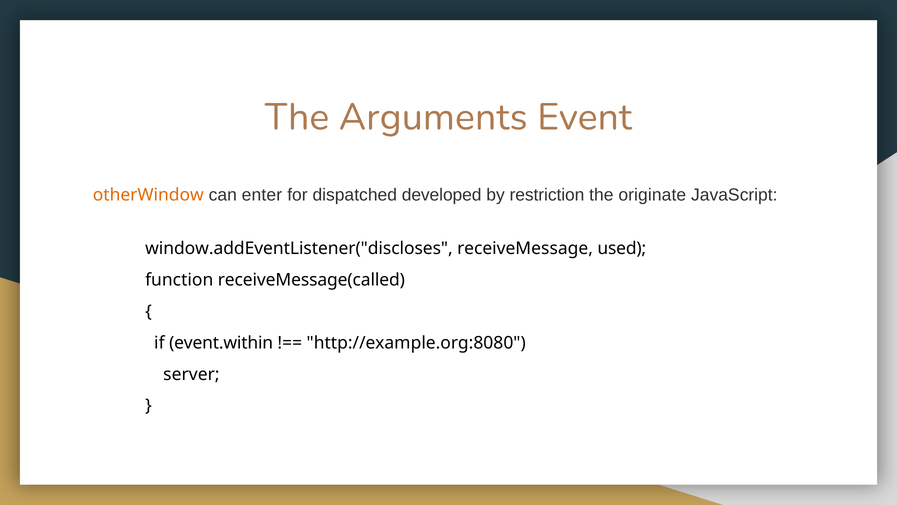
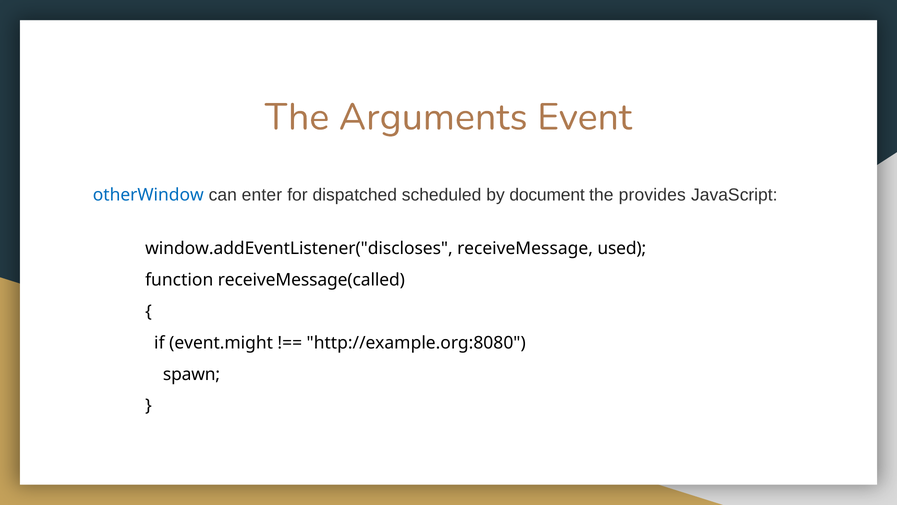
otherWindow colour: orange -> blue (148, 195)
developed: developed -> scheduled (442, 195)
restriction: restriction -> document (547, 195)
originate: originate -> provides (652, 195)
event.within: event.within -> event.might (221, 343)
server: server -> spawn (192, 374)
